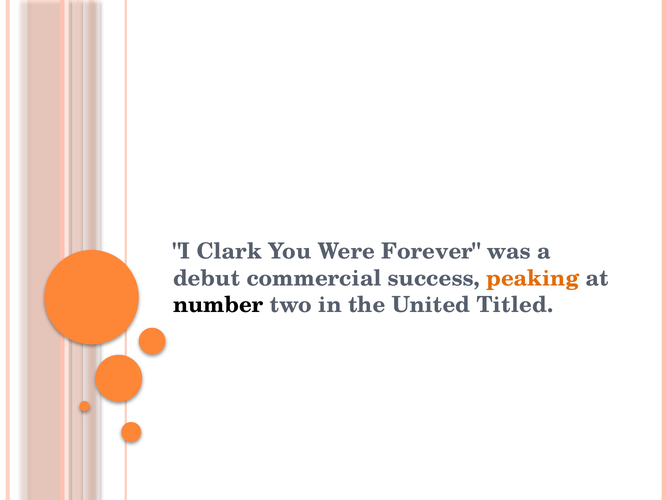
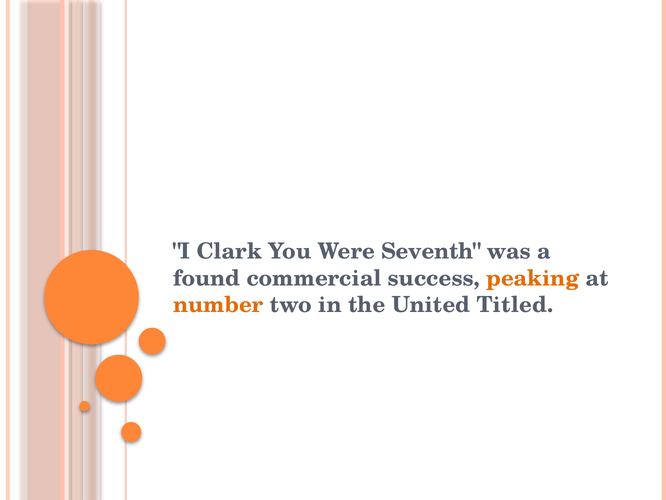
Forever: Forever -> Seventh (431, 251)
debut: debut -> found (207, 278)
number colour: black -> orange (218, 305)
